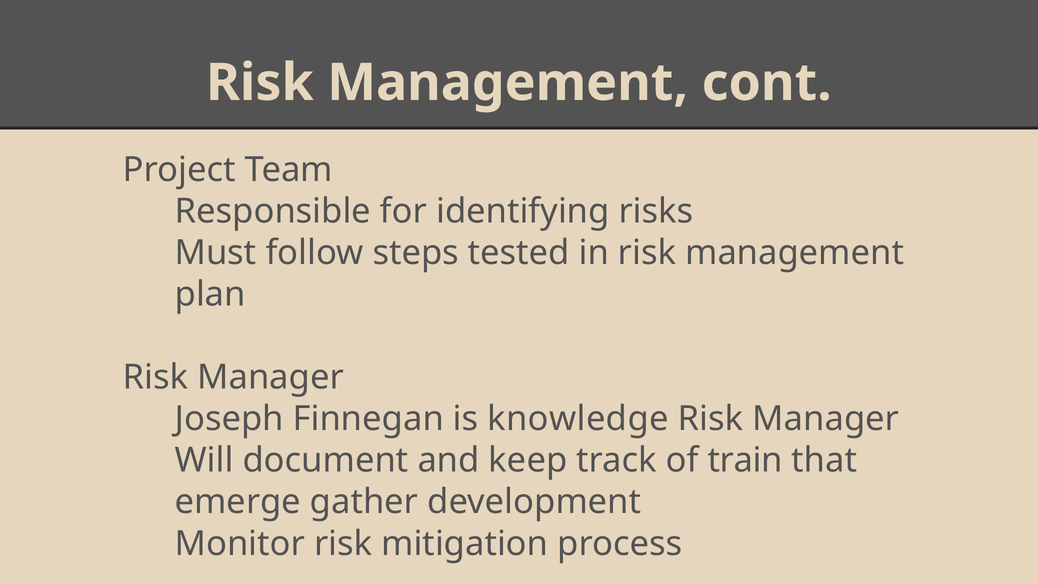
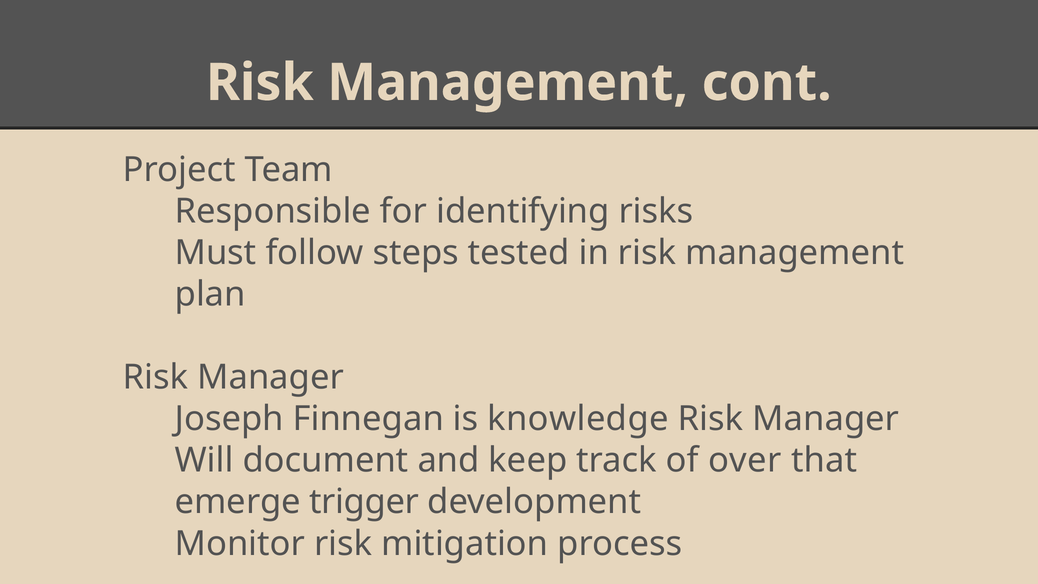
train: train -> over (745, 460)
gather: gather -> trigger (364, 502)
